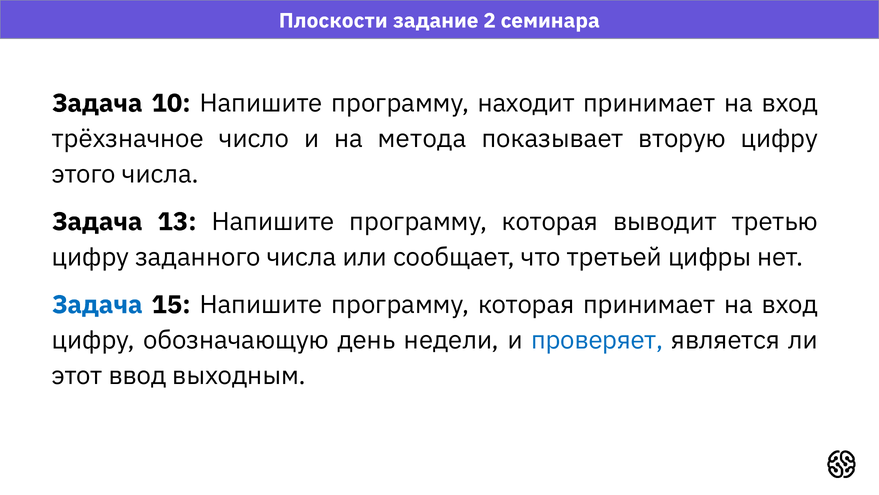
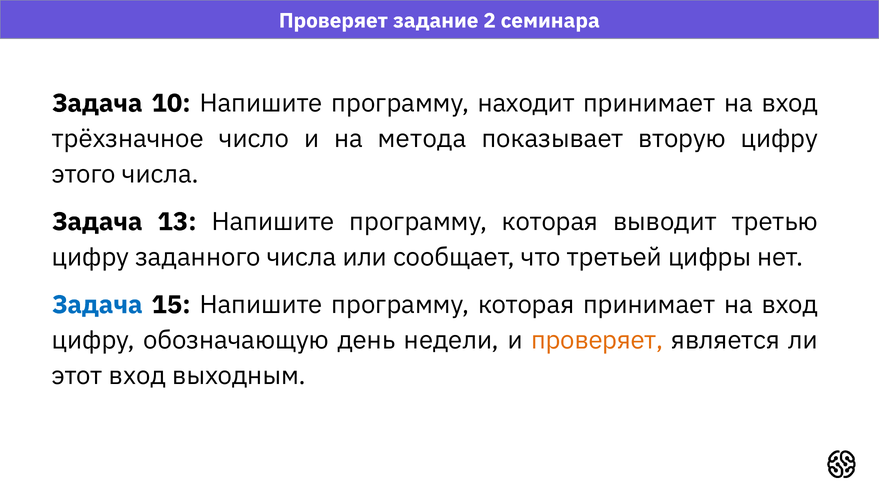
Плоскости: Плоскости -> Проверяет (333, 21)
проверяет colour: blue -> orange (597, 340)
этот ввод: ввод -> вход (137, 375)
